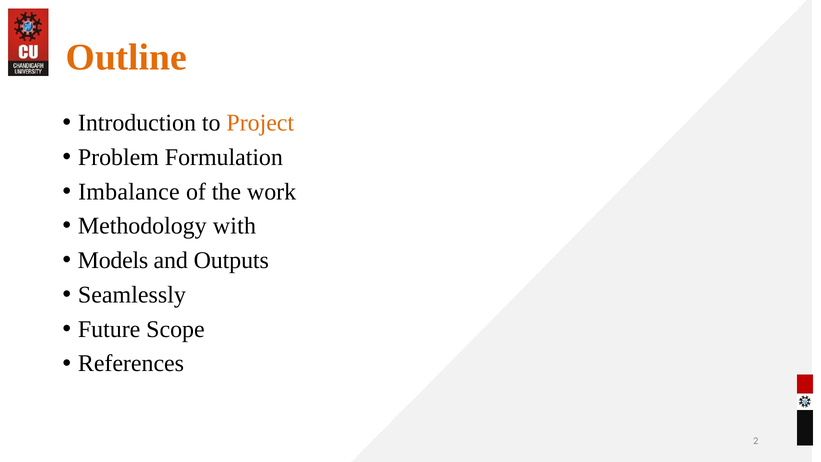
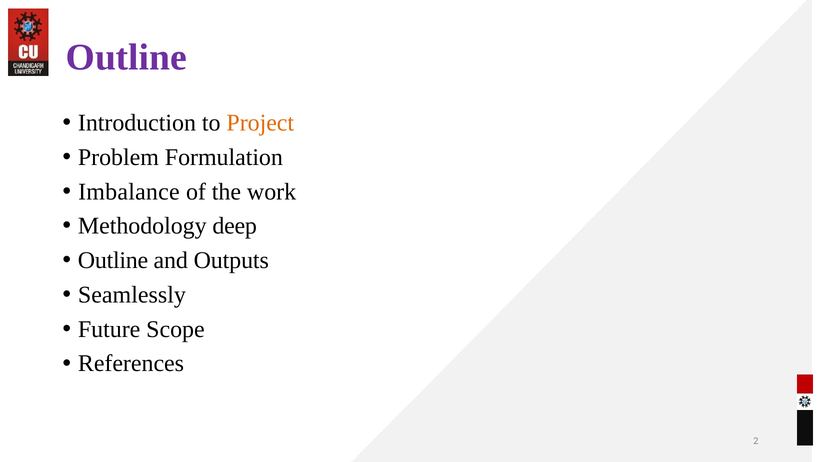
Outline colour: orange -> purple (126, 57)
with: with -> deep (235, 226)
Models: Models -> Outline (113, 260)
